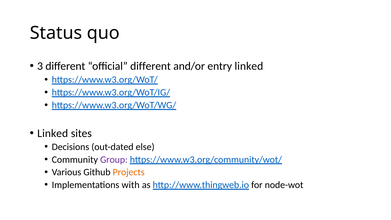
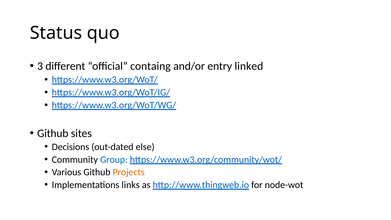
official different: different -> containg (150, 66)
Linked: Linked -> Github (53, 133)
Group colour: purple -> blue (114, 160)
with: with -> links (131, 185)
